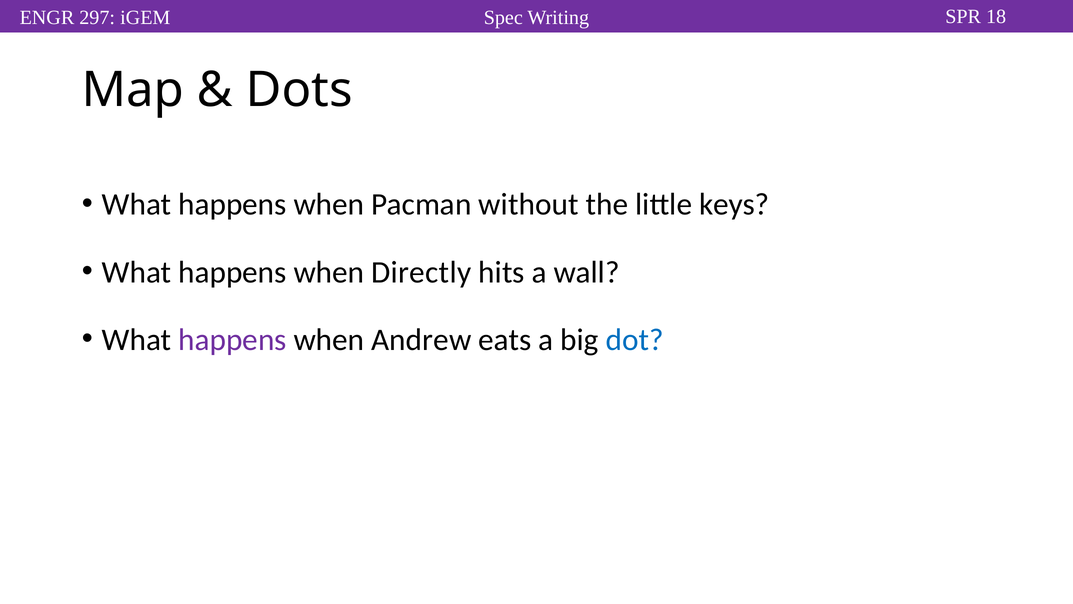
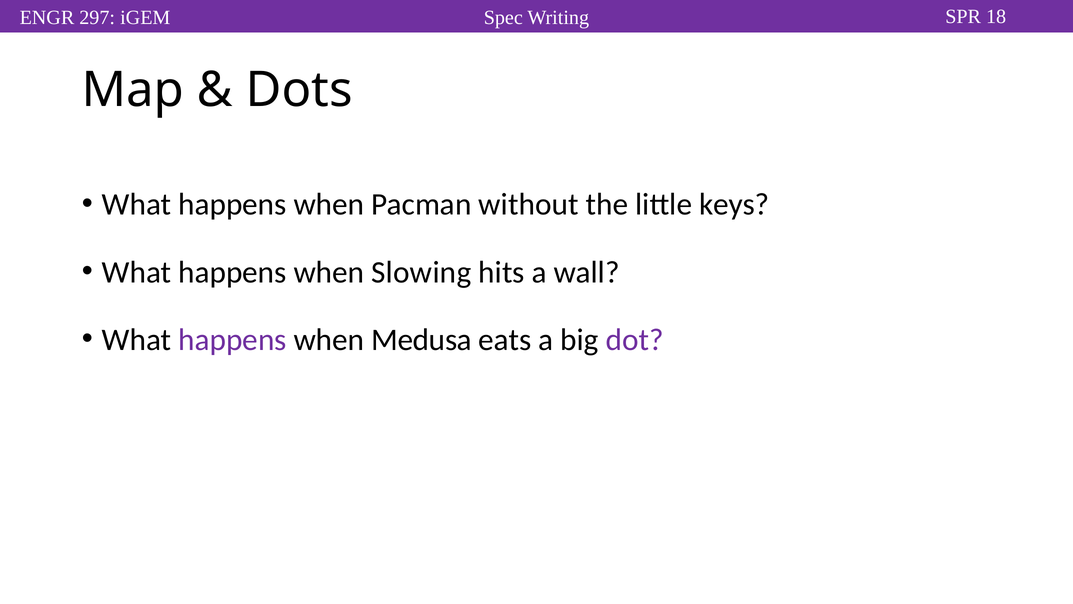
Directly: Directly -> Slowing (421, 272)
Andrew: Andrew -> Medusa (422, 340)
dot colour: blue -> purple (635, 340)
